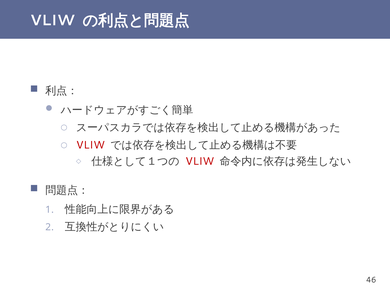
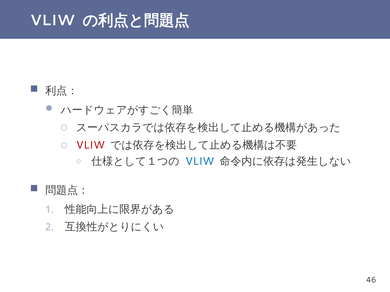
VLIW colour: red -> blue (200, 162)
